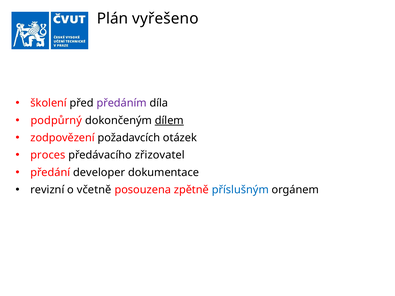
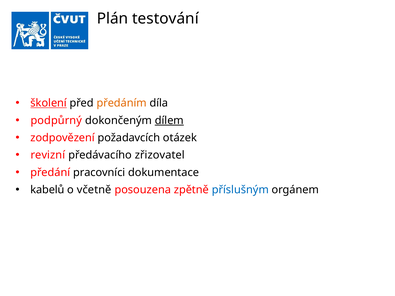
vyřešeno: vyřešeno -> testování (165, 19)
školení underline: none -> present (49, 103)
předáním colour: purple -> orange (122, 103)
proces: proces -> revizní (48, 155)
developer: developer -> pracovníci (99, 173)
revizní: revizní -> kabelů (47, 190)
